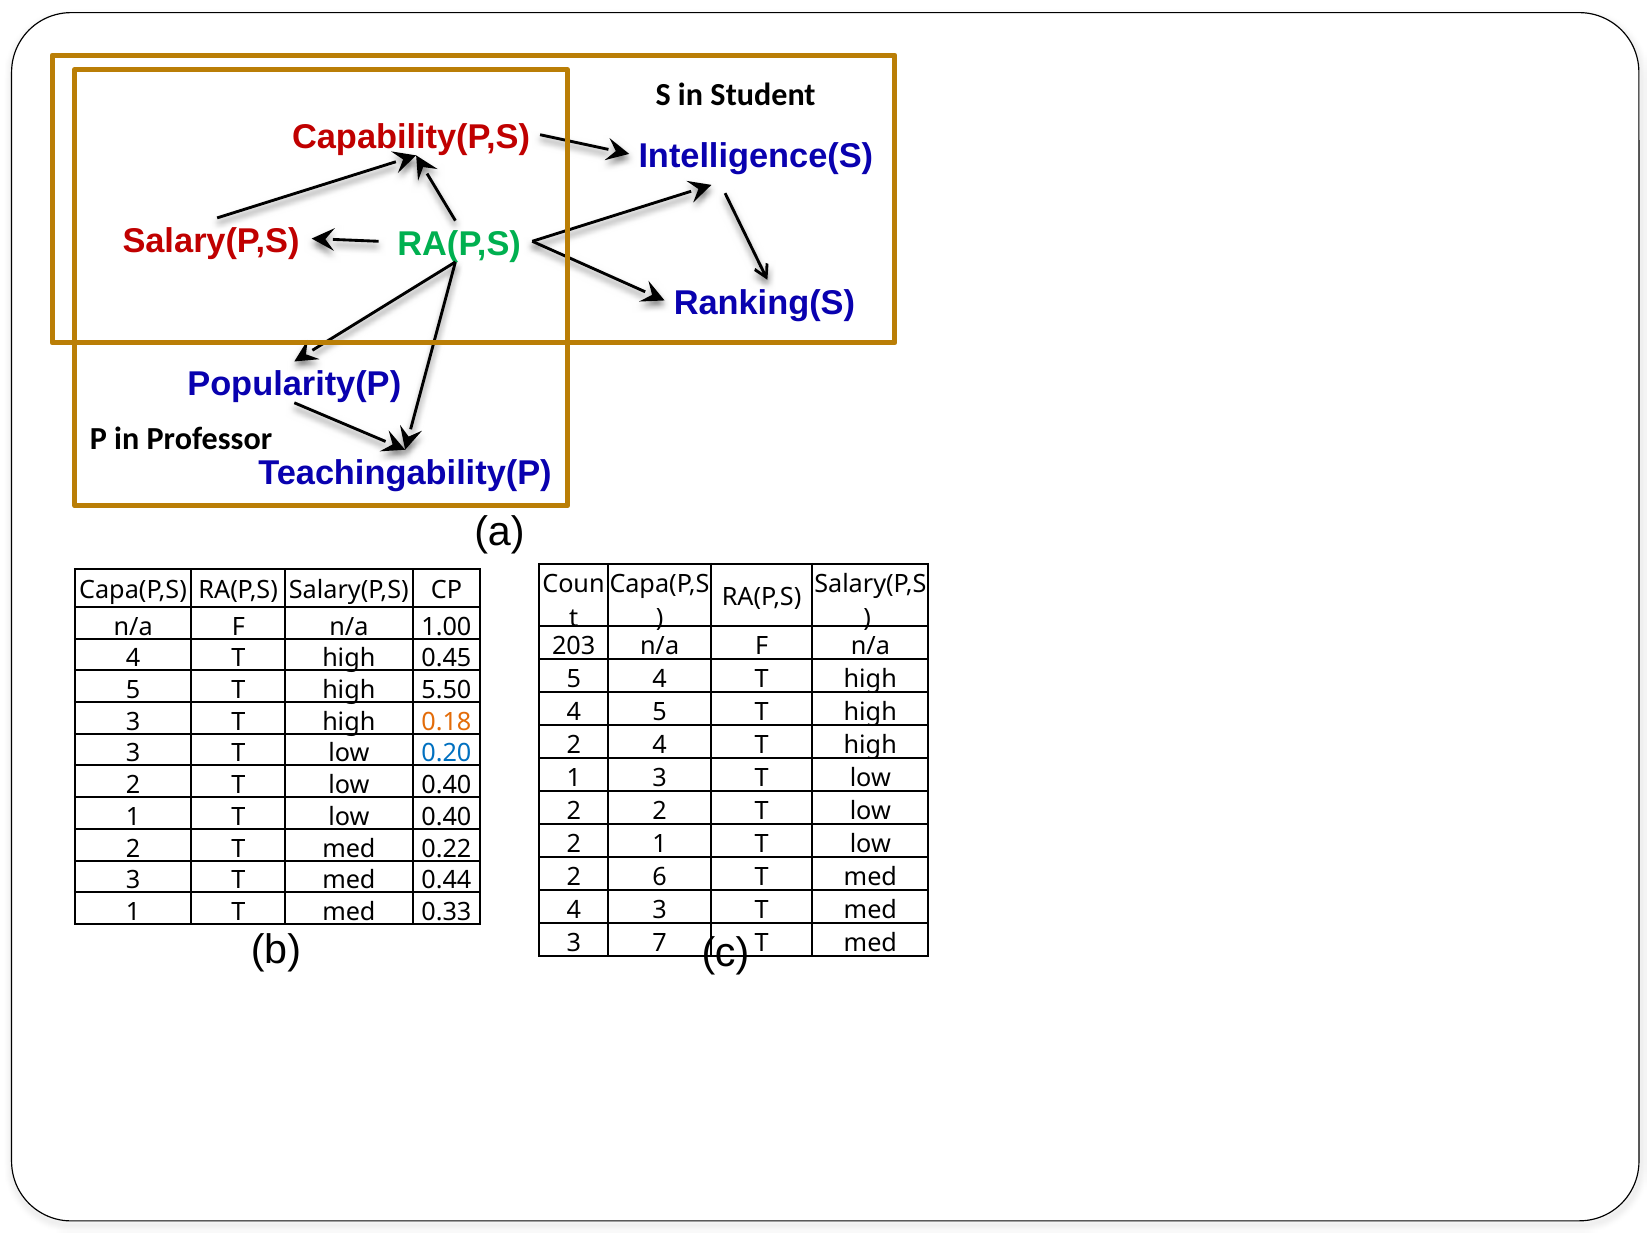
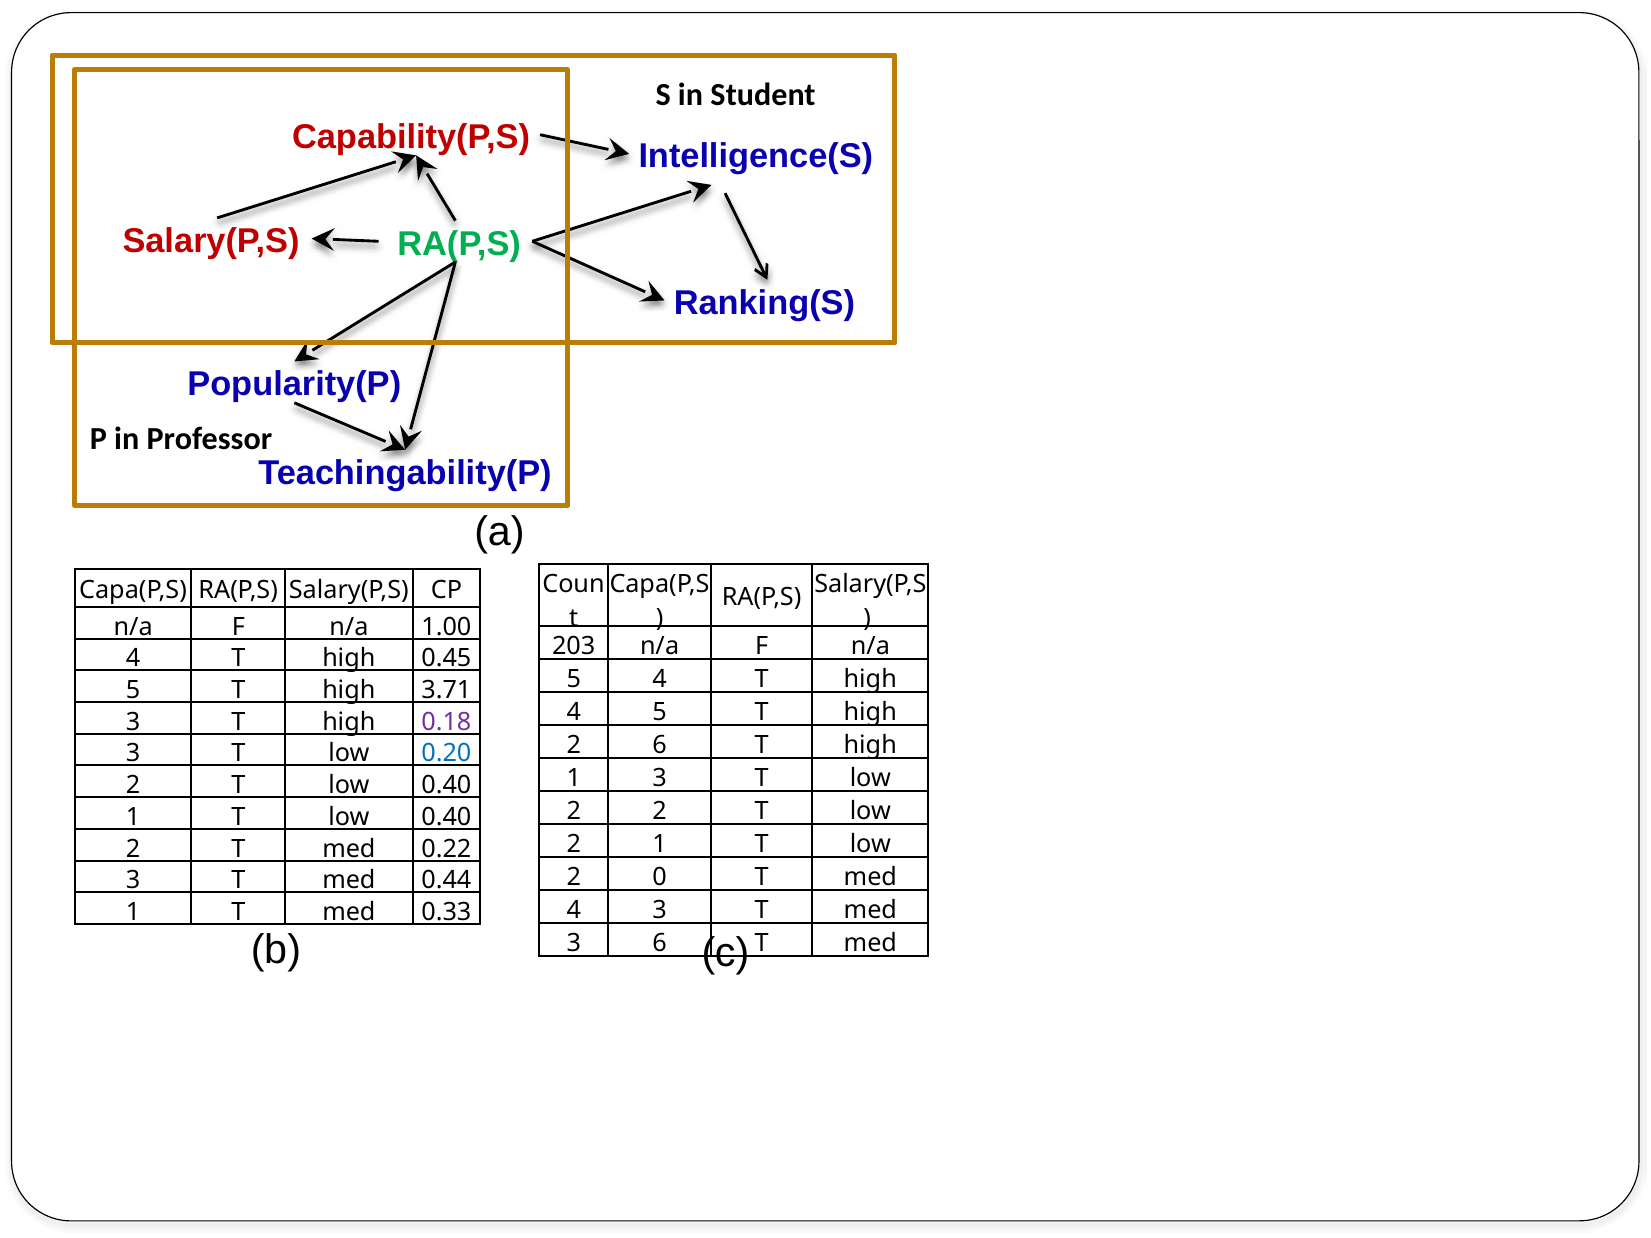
5.50: 5.50 -> 3.71 (446, 690)
0.18 colour: orange -> purple (446, 722)
2 4: 4 -> 6 (660, 745)
6: 6 -> 0 (660, 877)
3 7: 7 -> 6 (660, 943)
